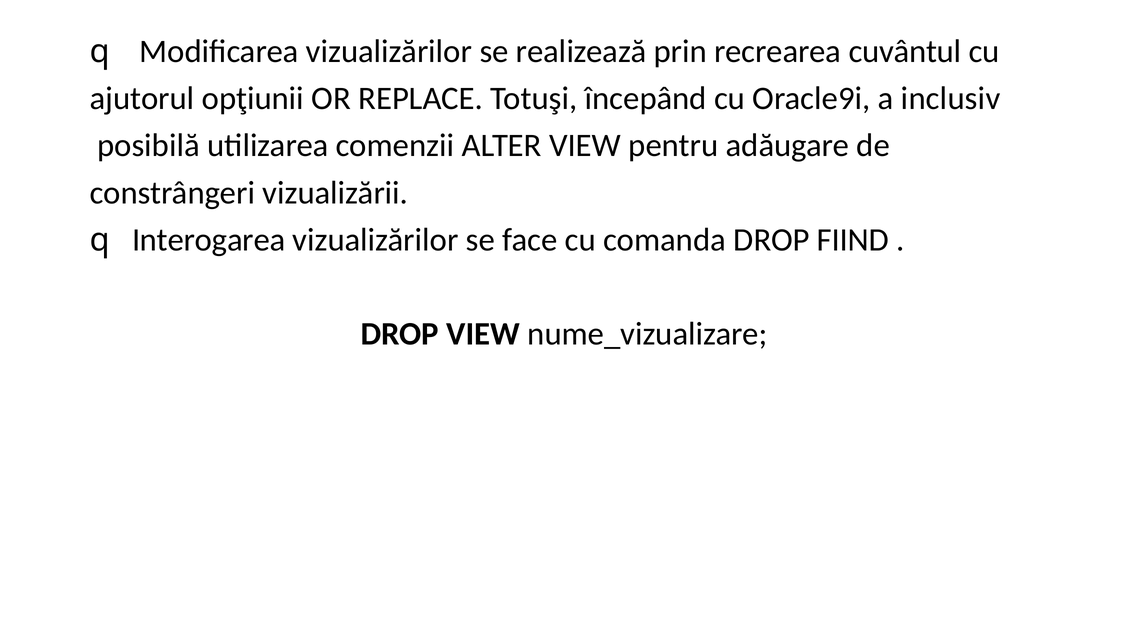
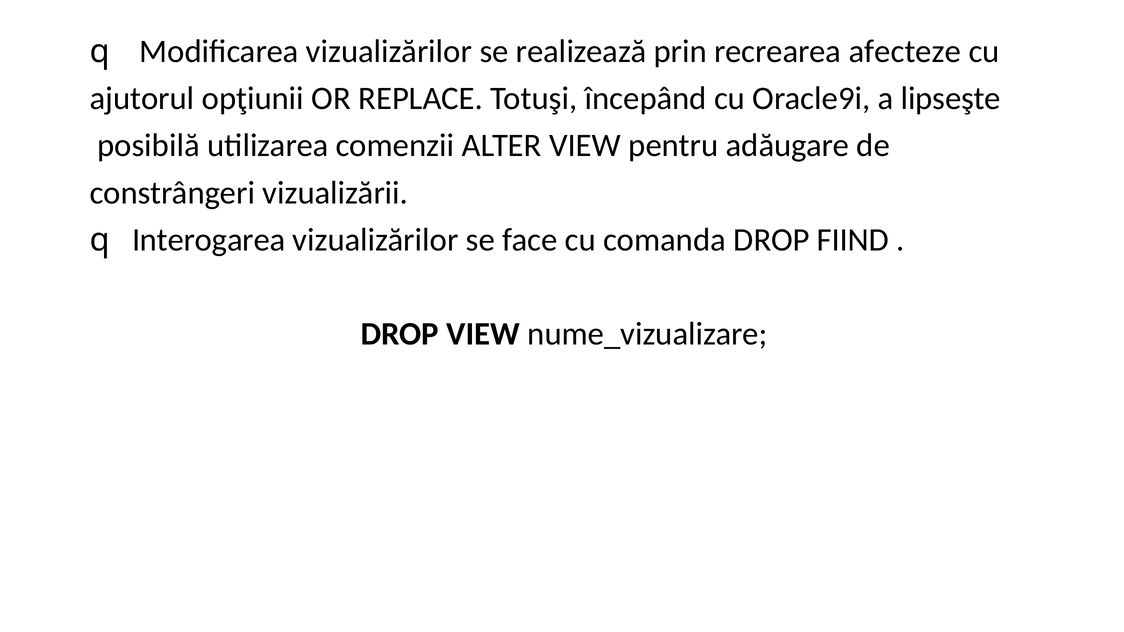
cuvântul: cuvântul -> afecteze (905, 52)
inclusiv: inclusiv -> lipseşte (951, 99)
